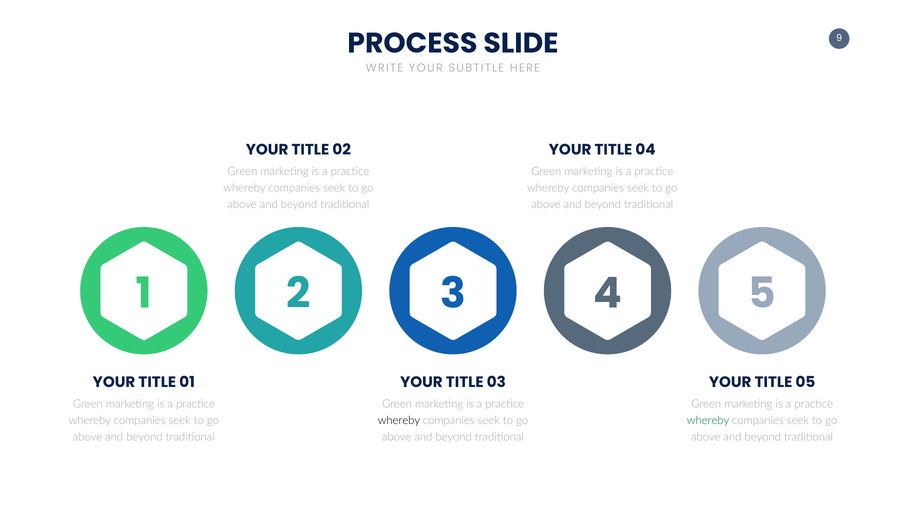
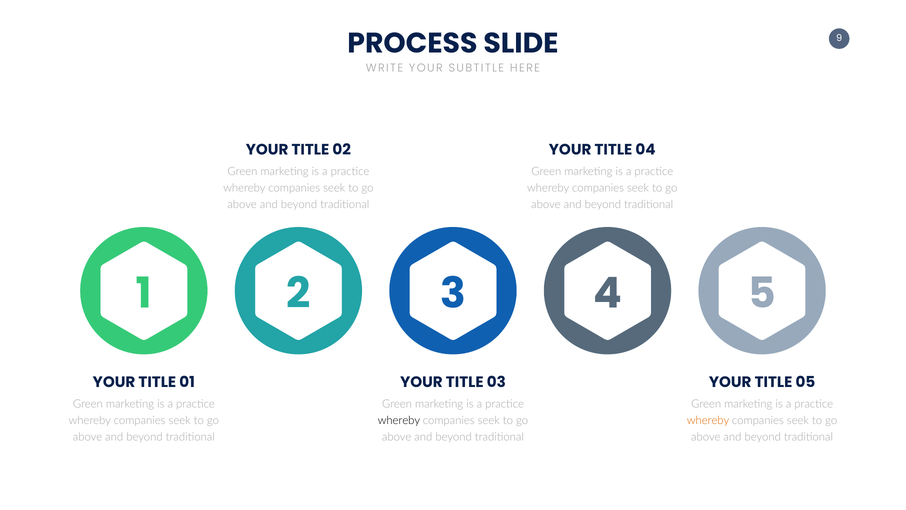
whereby colour: green -> orange (708, 420)
